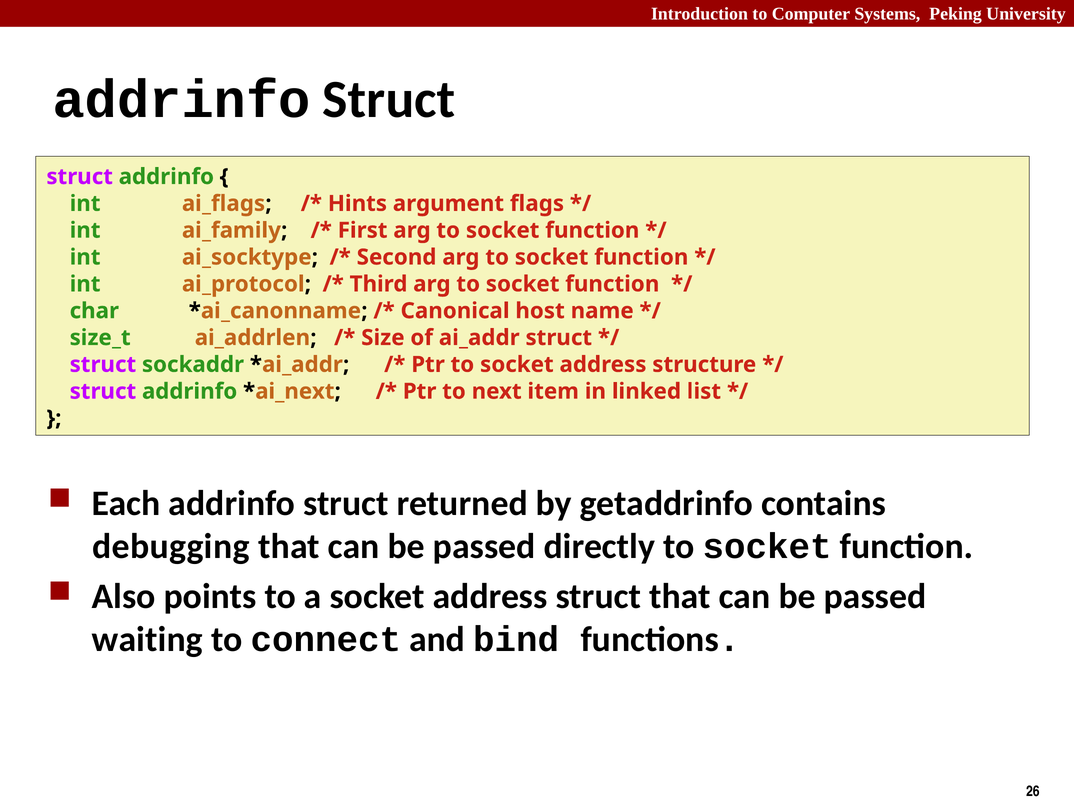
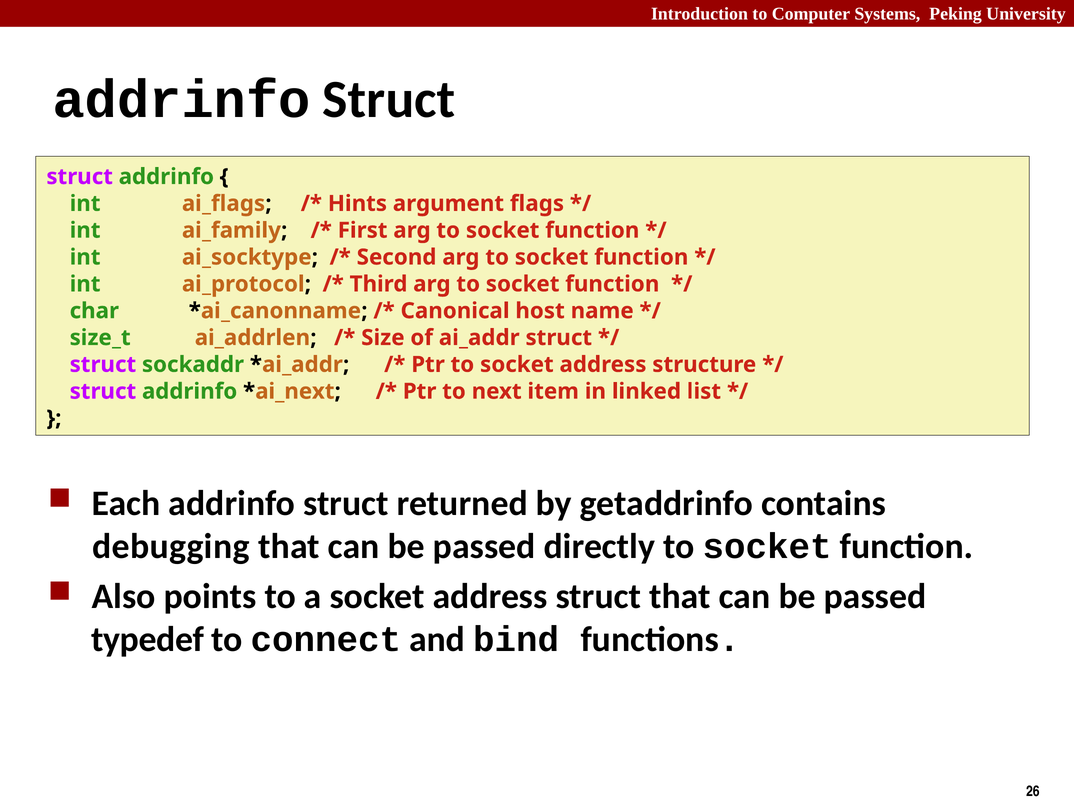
waiting: waiting -> typedef (148, 640)
